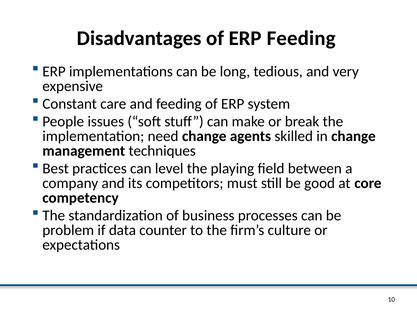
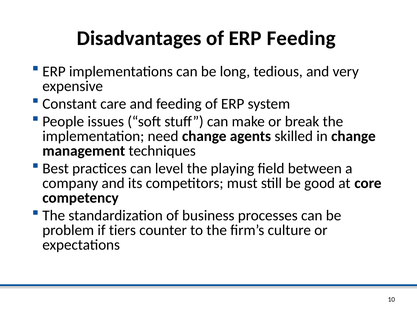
data: data -> tiers (122, 230)
